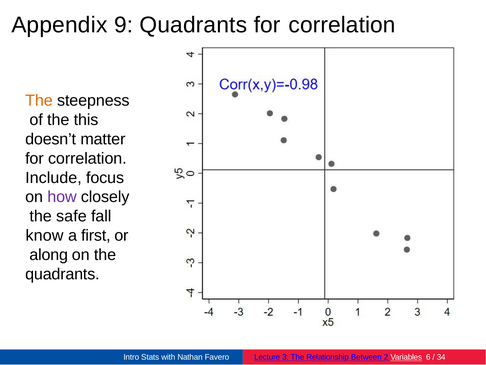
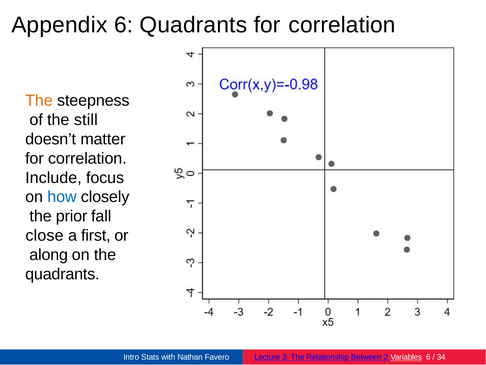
Appendix 9: 9 -> 6 (124, 25)
this: this -> still (86, 120)
how colour: purple -> blue (62, 197)
safe: safe -> prior (72, 216)
know: know -> close (44, 235)
